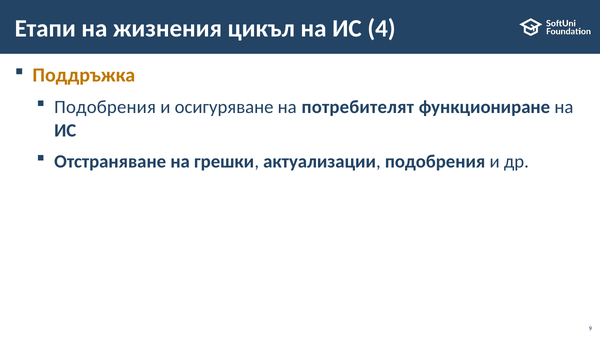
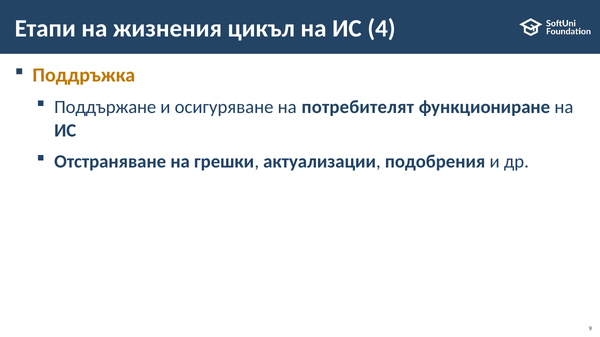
Подобрения: Подобрения -> Поддържане (105, 107)
